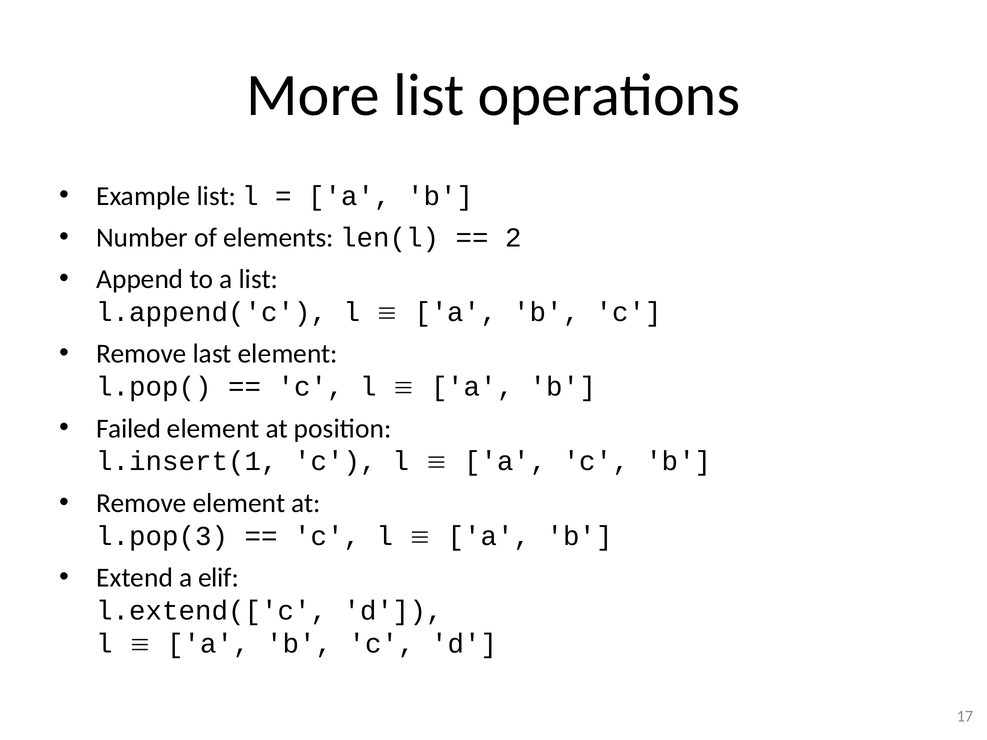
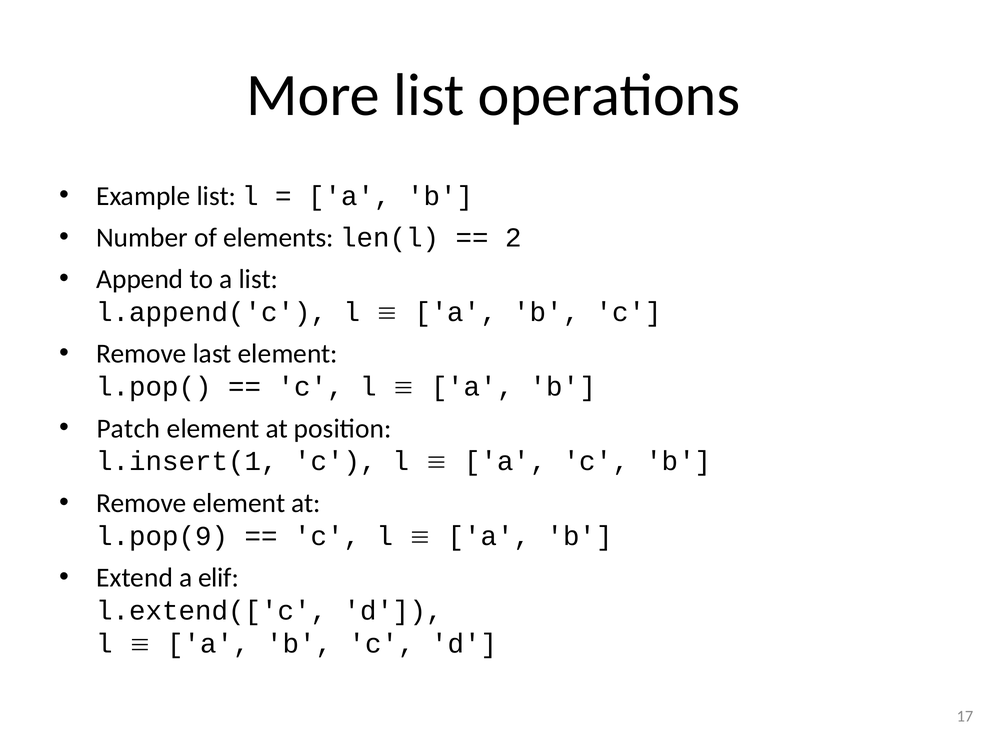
Failed: Failed -> Patch (128, 429)
l.pop(3: l.pop(3 -> l.pop(9 (162, 536)
